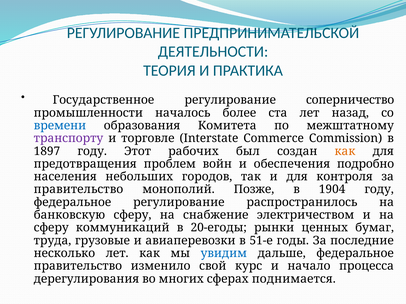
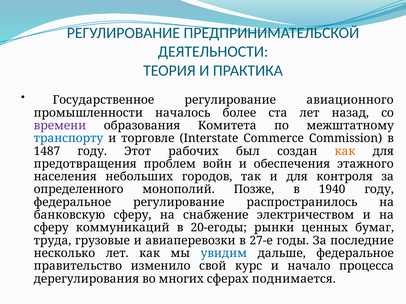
соперничество: соперничество -> авиационного (350, 100)
времени colour: blue -> purple (60, 126)
транспорту colour: purple -> blue (68, 139)
1897: 1897 -> 1487 (47, 151)
подробно: подробно -> этажного (365, 164)
правительство: правительство -> определенного (79, 190)
1904: 1904 -> 1940 (332, 190)
51-е: 51-е -> 27-е (261, 241)
